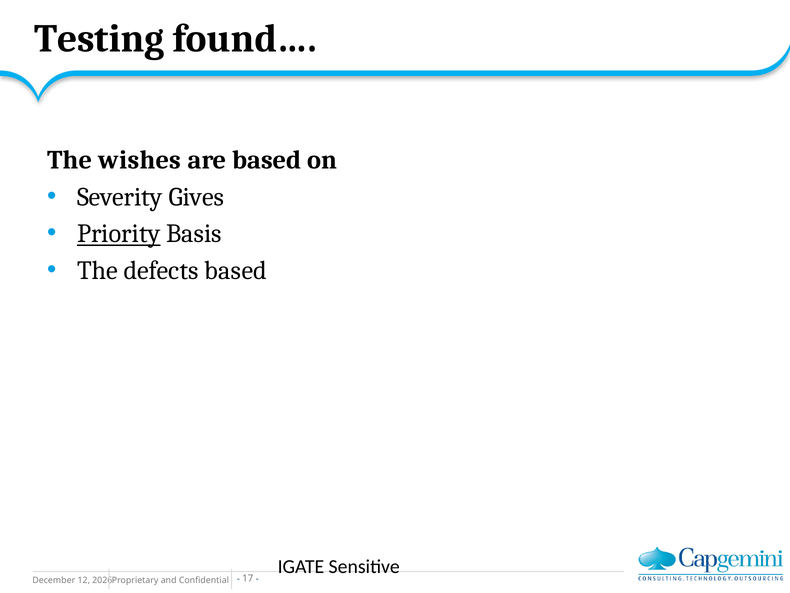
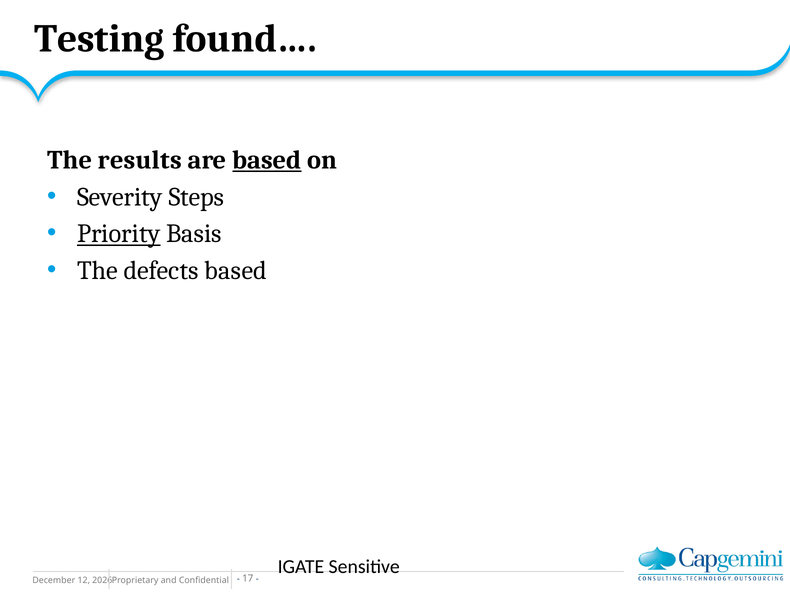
wishes: wishes -> results (140, 160)
based underline: none -> present (267, 160)
Gives: Gives -> Steps (196, 197)
